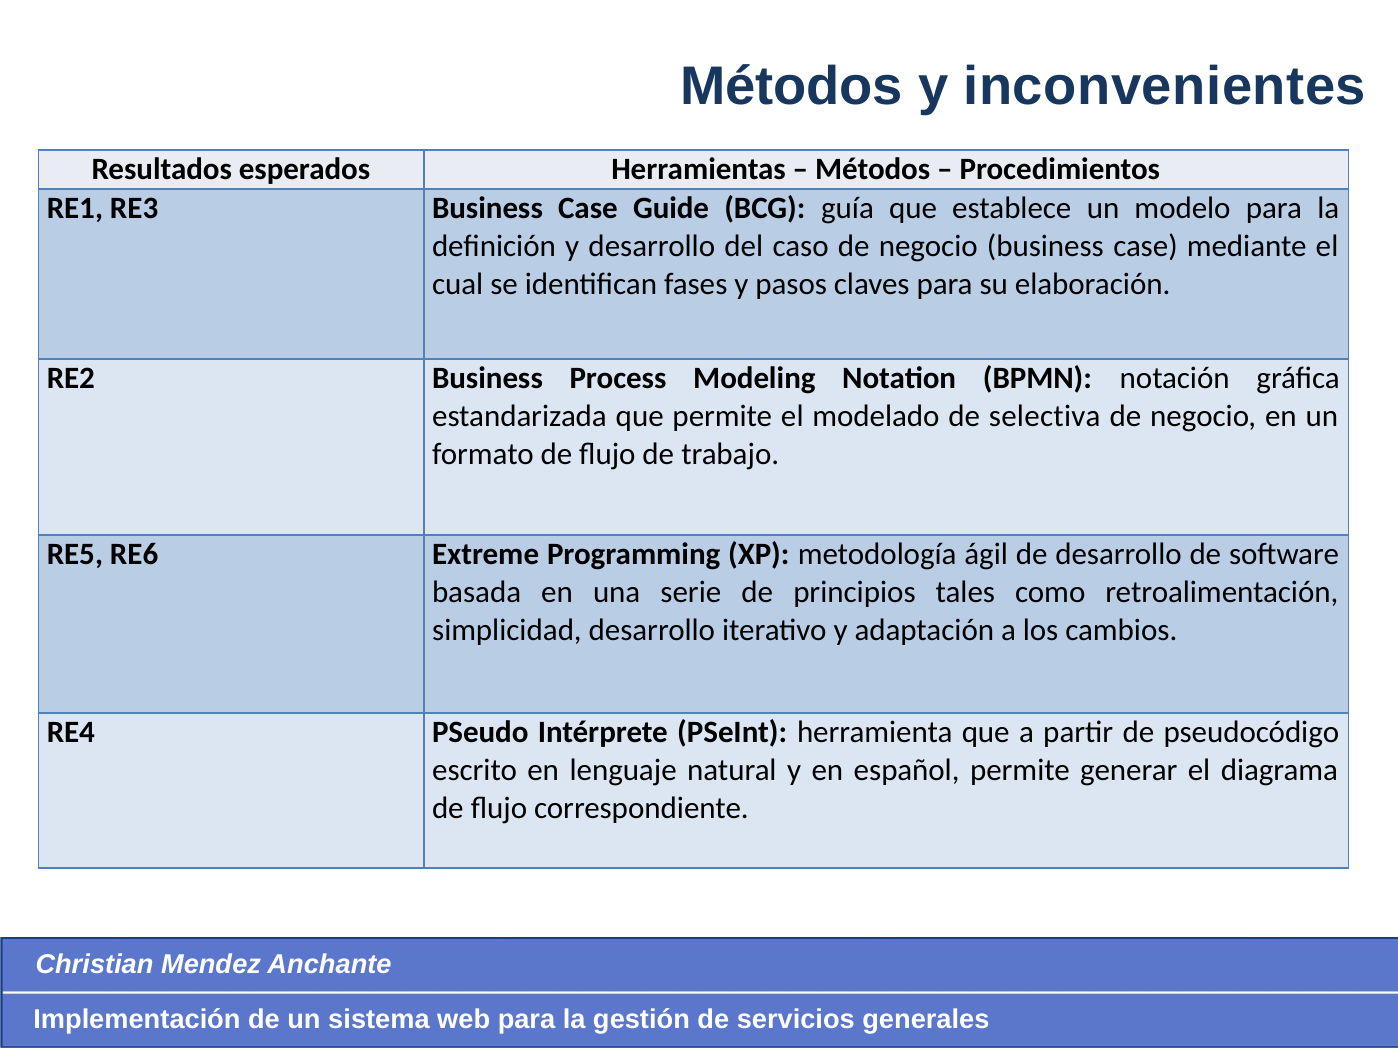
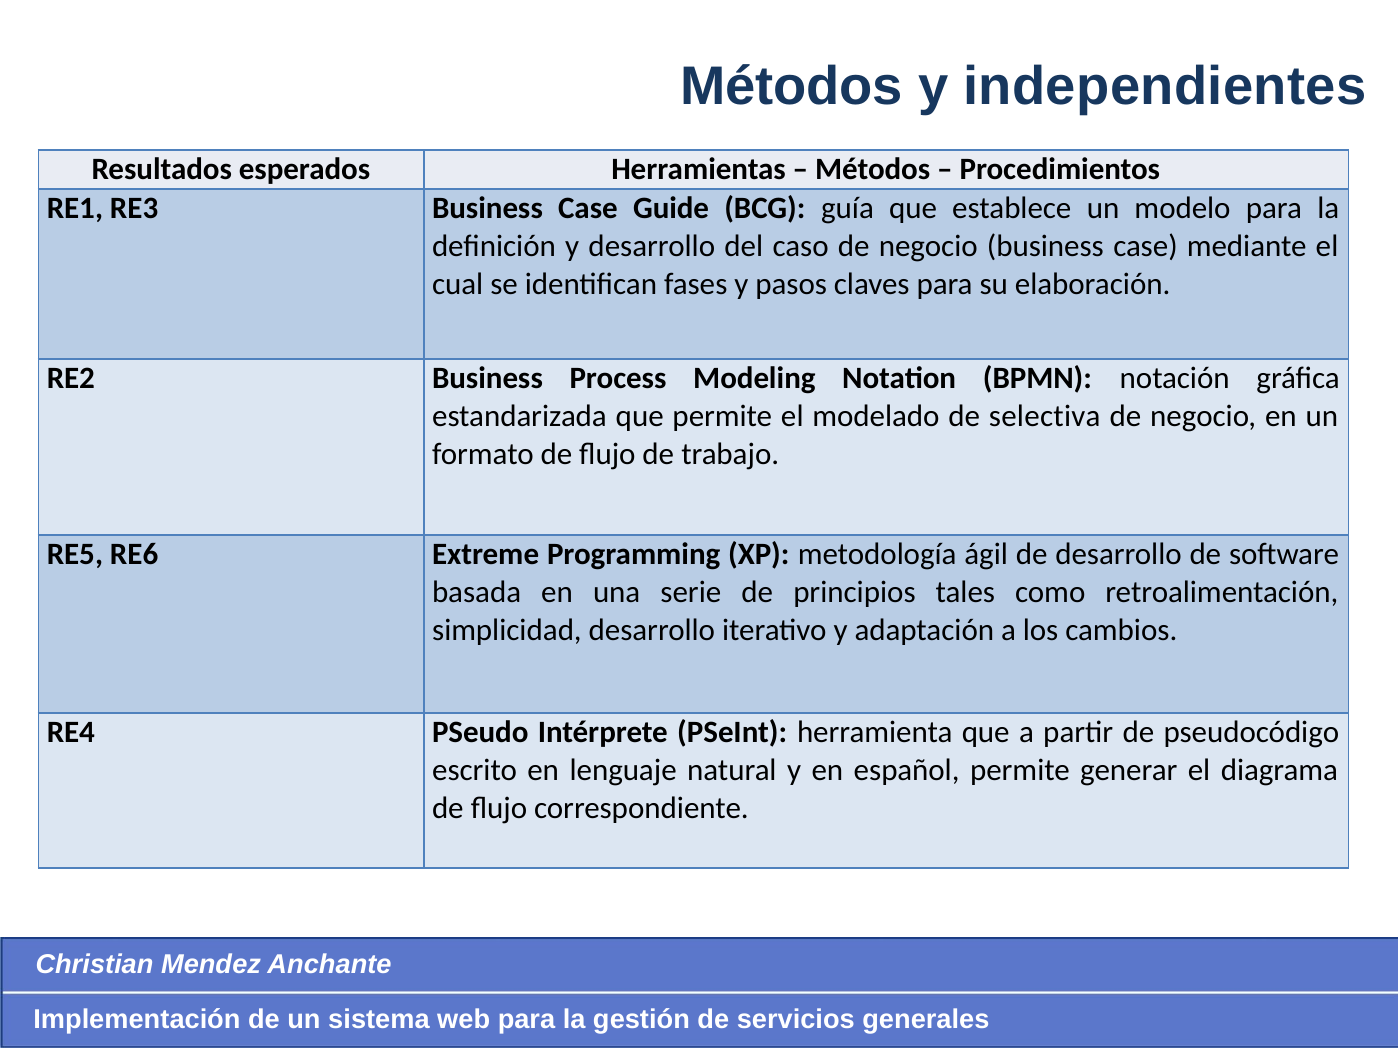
inconvenientes: inconvenientes -> independientes (1165, 87)
